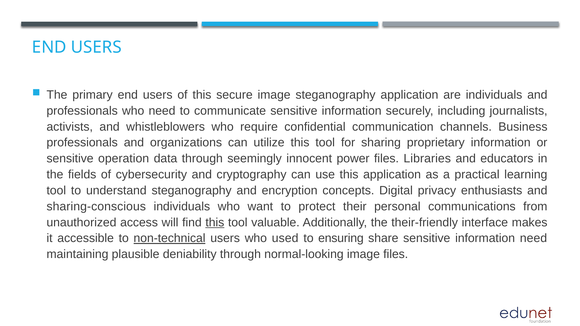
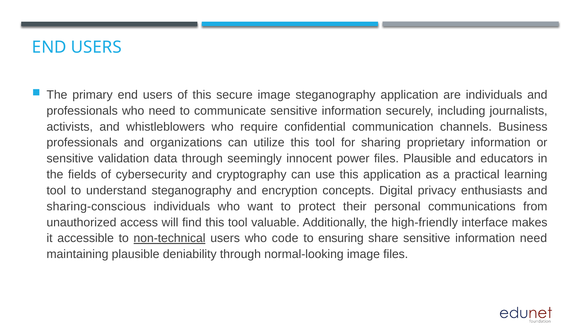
operation: operation -> validation (124, 159)
files Libraries: Libraries -> Plausible (427, 159)
this underline: present -> none (215, 223)
their-friendly: their-friendly -> high-friendly (425, 223)
used: used -> code (285, 239)
